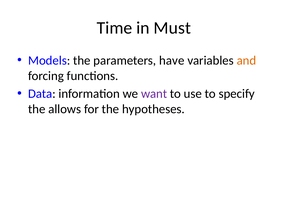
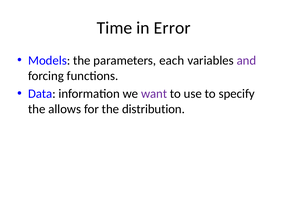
Must: Must -> Error (172, 28)
have: have -> each (172, 60)
and colour: orange -> purple (246, 60)
hypotheses: hypotheses -> distribution (153, 109)
